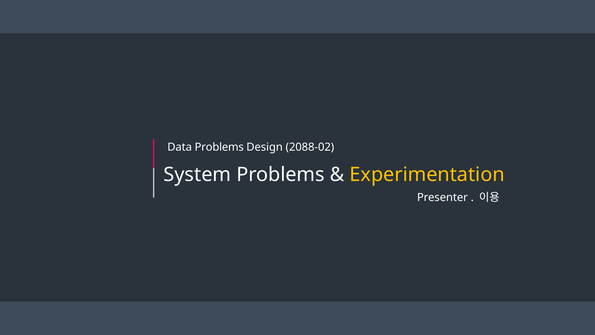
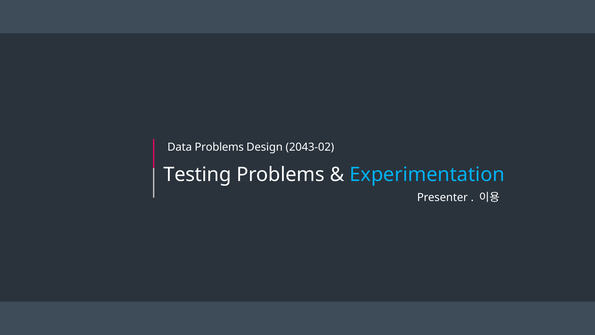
2088-02: 2088-02 -> 2043-02 (310, 147)
System: System -> Testing (197, 175)
Experimentation colour: yellow -> light blue (427, 175)
